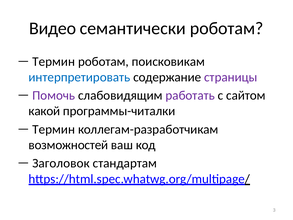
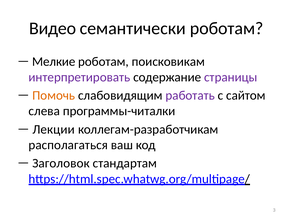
Термин: Термин -> Мелкие (54, 61)
интерпретировать colour: blue -> purple (79, 77)
Помочь colour: purple -> orange (54, 95)
какой: какой -> слева (44, 111)
Термин: Термин -> Лекции (54, 129)
возможностей: возможностей -> располагаться (68, 145)
